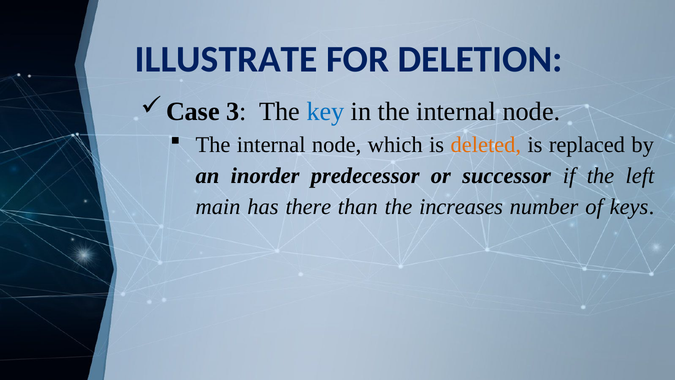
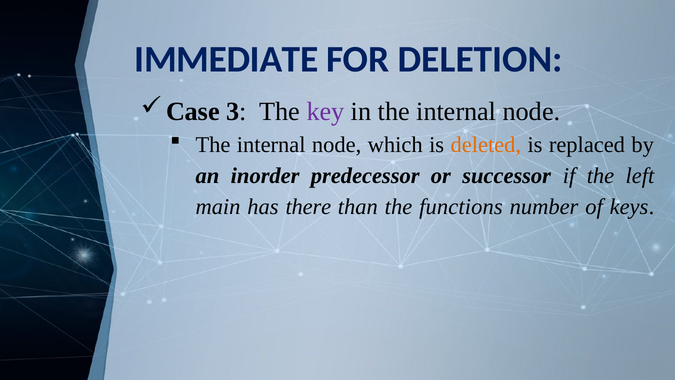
ILLUSTRATE: ILLUSTRATE -> IMMEDIATE (226, 59)
key colour: blue -> purple (326, 112)
increases: increases -> functions (461, 207)
